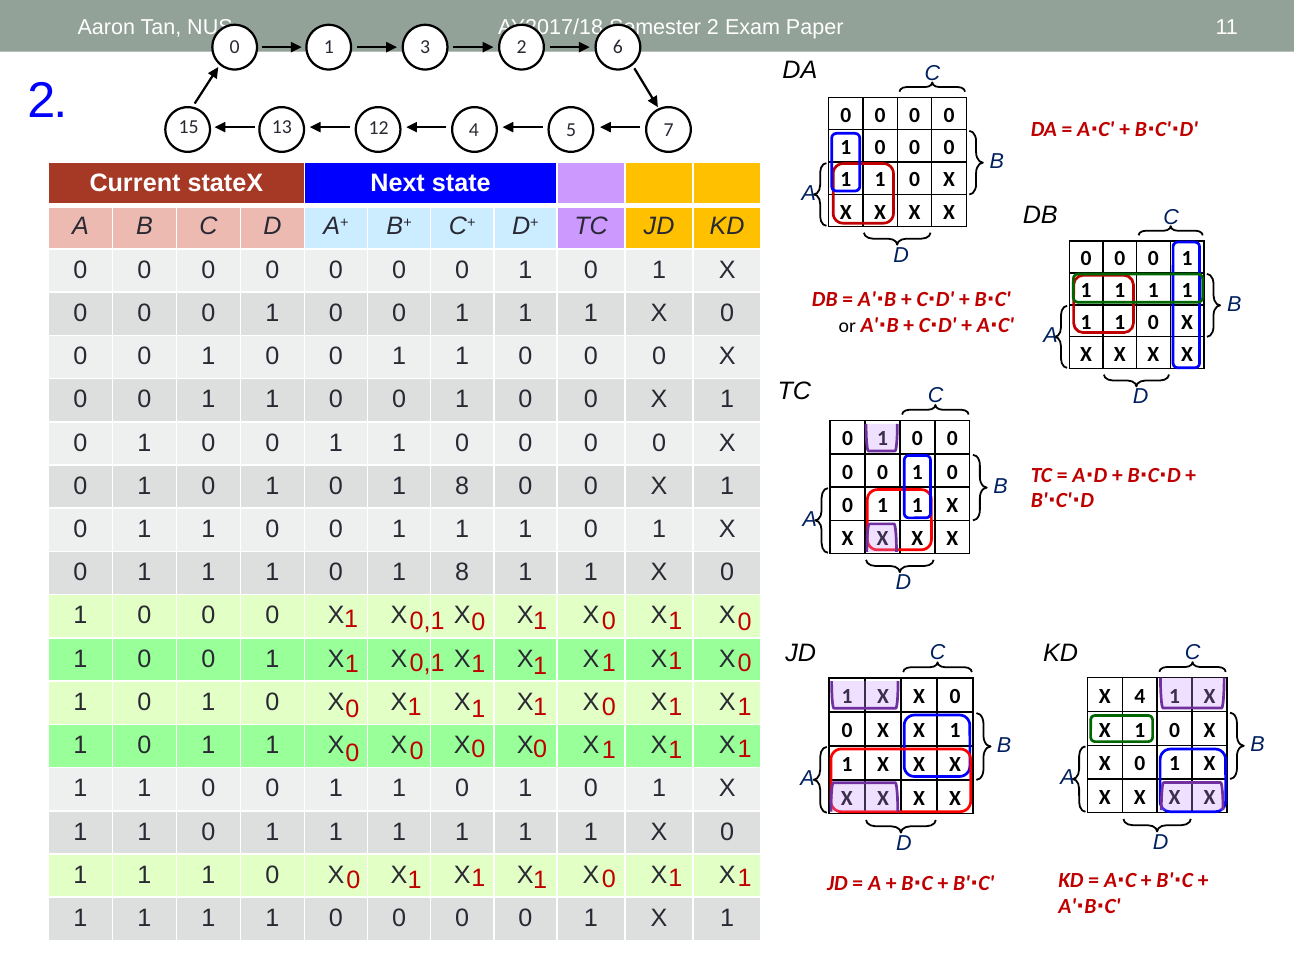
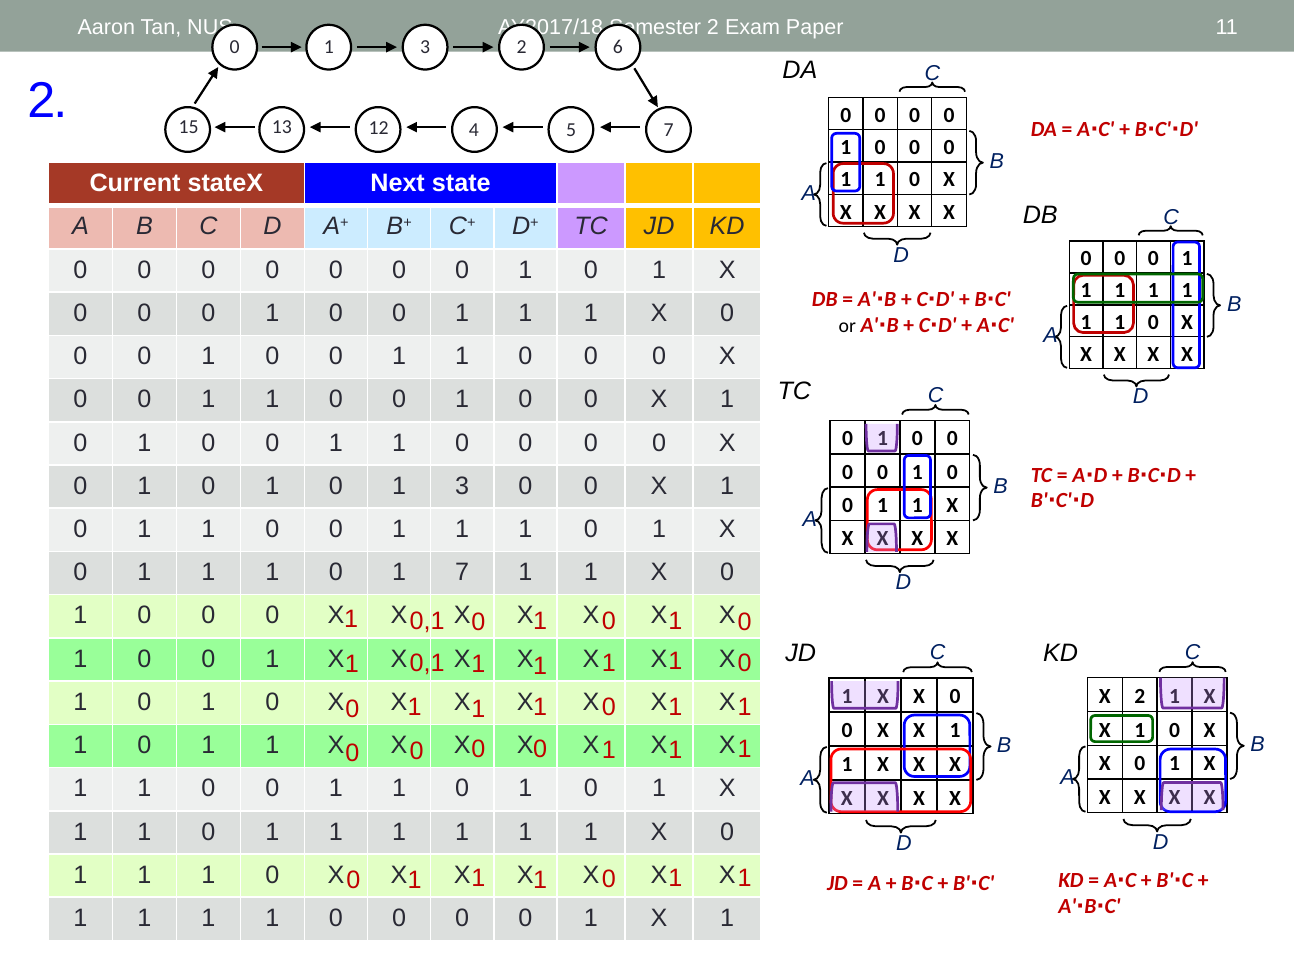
8: 8 -> 3 (462, 486)
8: 8 -> 7 (462, 572)
X 4: 4 -> 2 (1140, 696)
